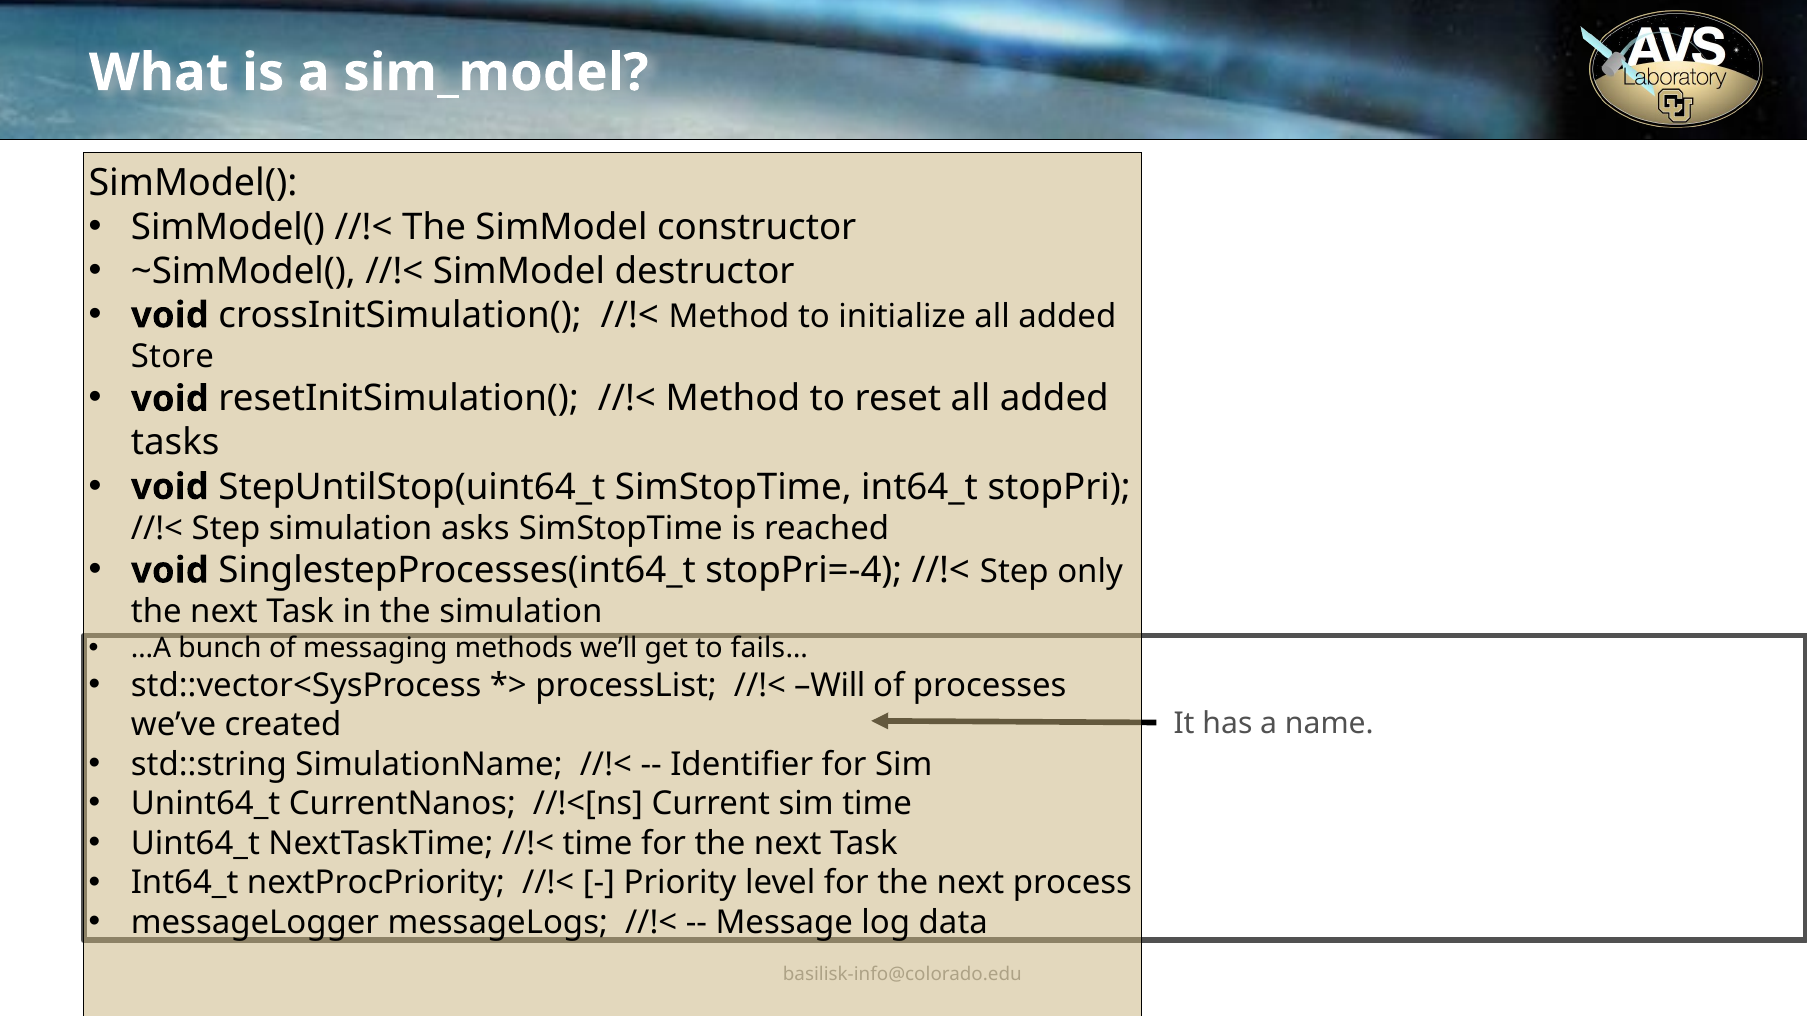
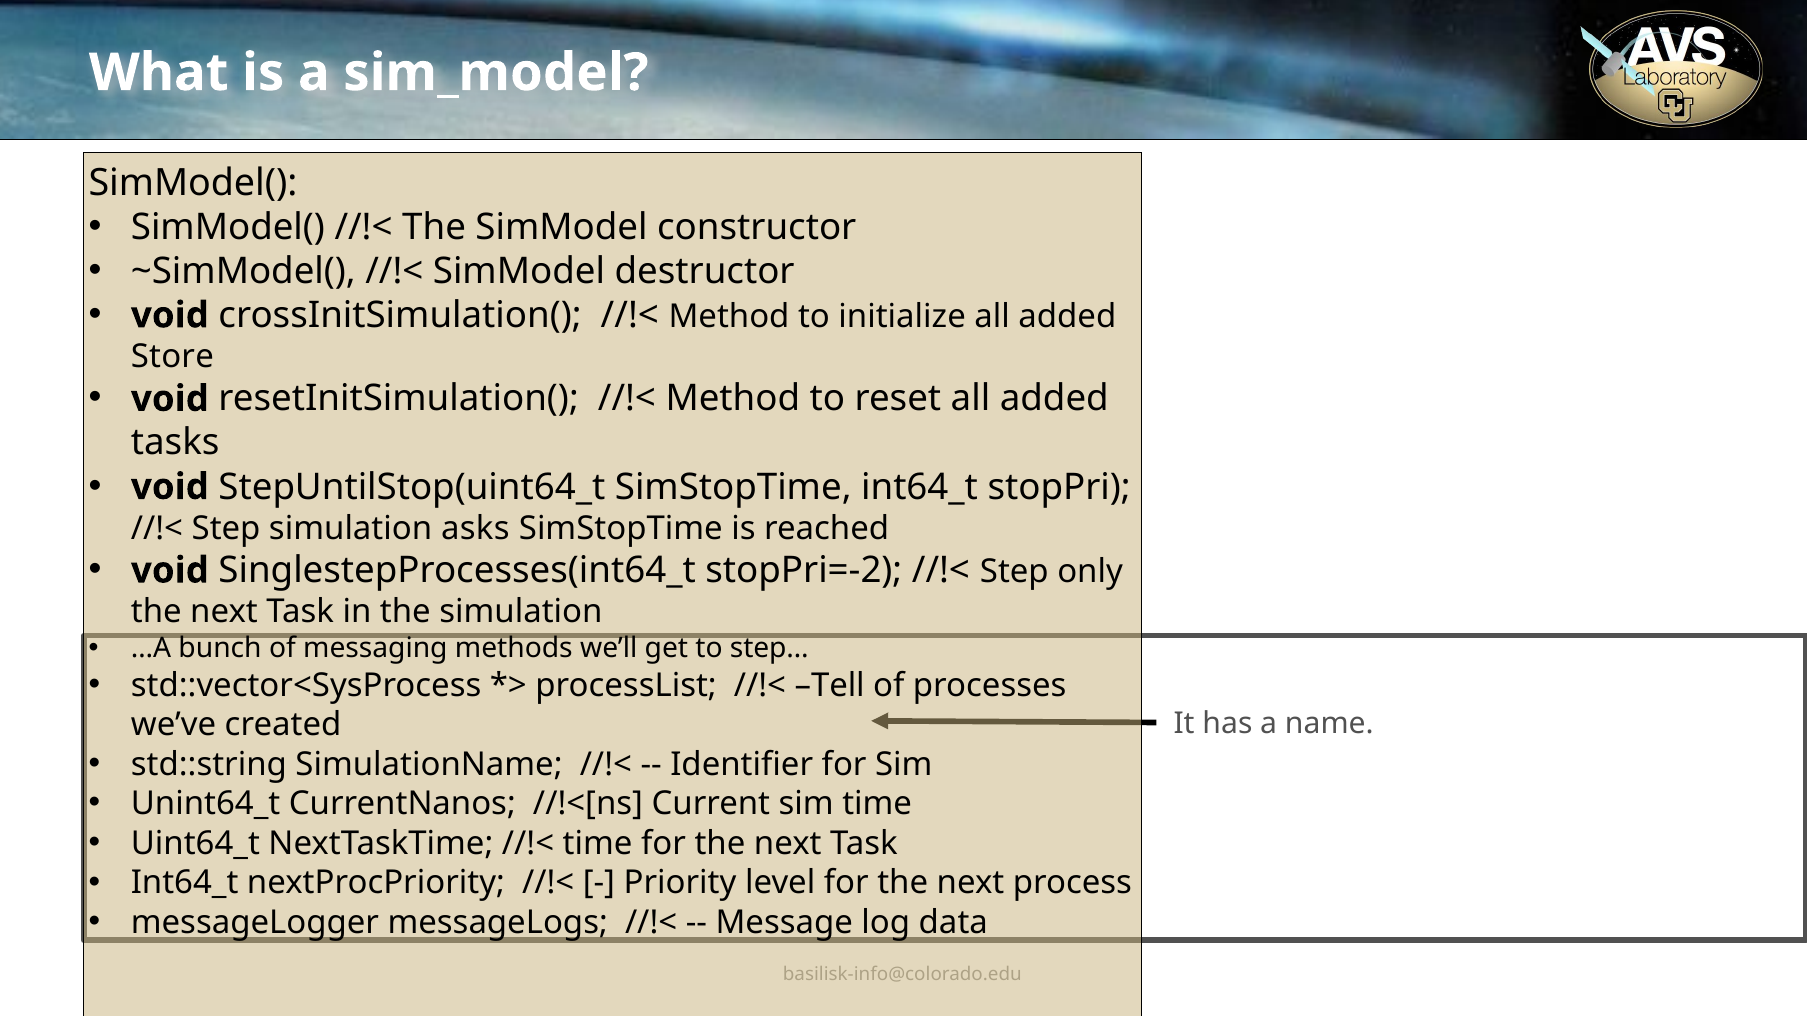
stopPri=-4: stopPri=-4 -> stopPri=-2 (804, 571)
fails…: fails… -> step… (769, 649)
Will: Will -> Tell (830, 686)
